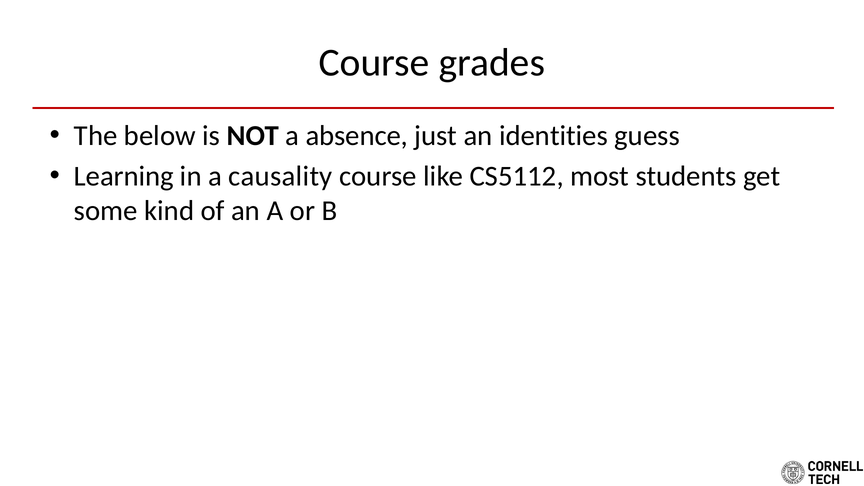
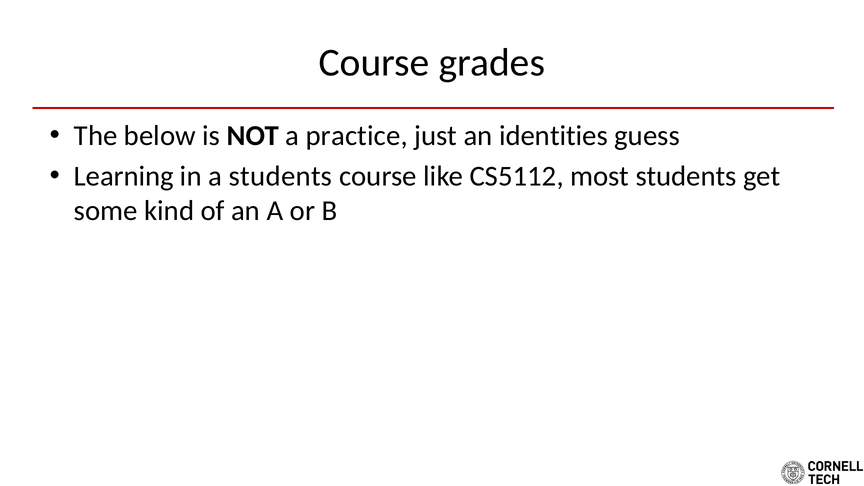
absence: absence -> practice (357, 136)
a causality: causality -> students (280, 176)
